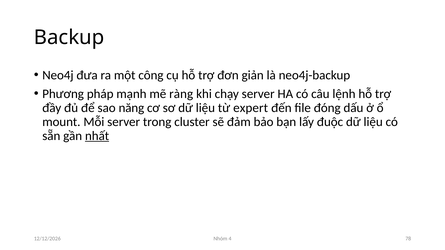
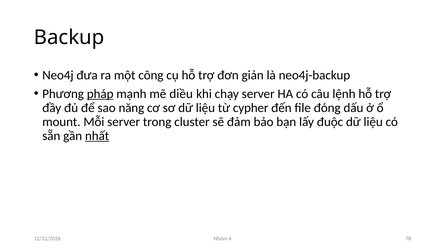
pháp underline: none -> present (100, 94)
ràng: ràng -> diều (181, 94)
expert: expert -> cypher (251, 108)
